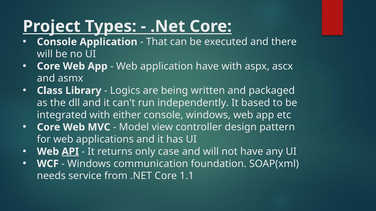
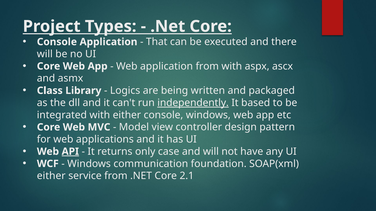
application have: have -> from (207, 66)
independently underline: none -> present (193, 103)
needs: needs -> either (51, 176)
1.1: 1.1 -> 2.1 (187, 176)
